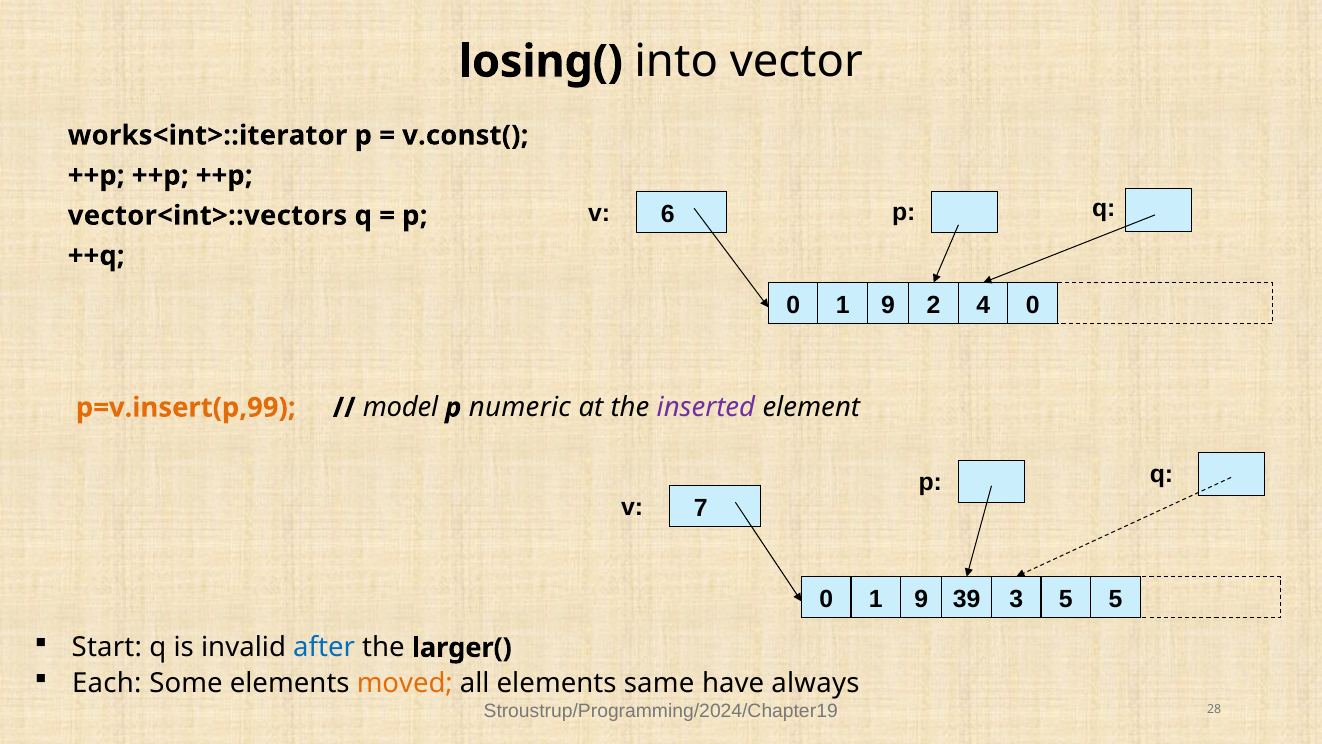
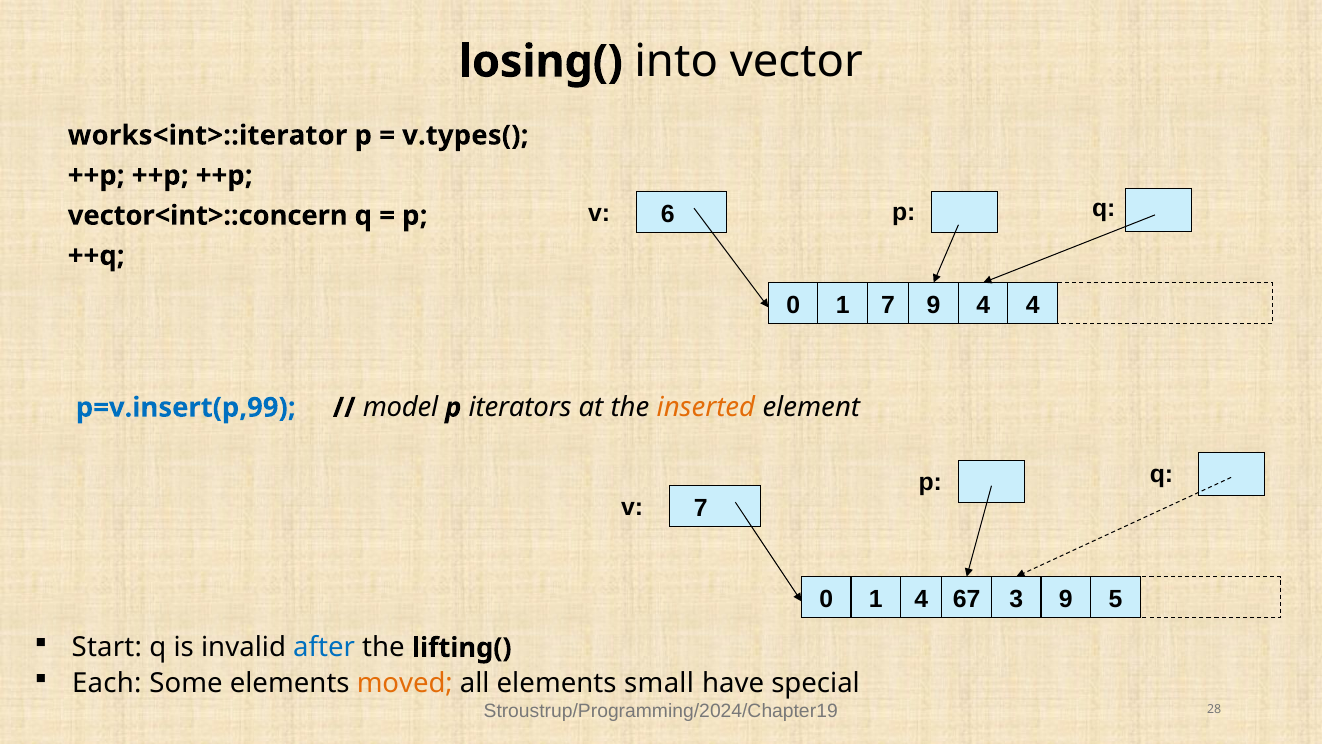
v.const(: v.const( -> v.types( (465, 135)
vector<int>::vectors: vector<int>::vectors -> vector<int>::concern (208, 216)
9: 9 -> 7 (888, 305)
1 2: 2 -> 9 (934, 305)
4 0: 0 -> 4 (1033, 305)
p=v.insert(p,99 colour: orange -> blue (186, 407)
numeric: numeric -> iterators (520, 407)
inserted colour: purple -> orange (706, 407)
9: 9 -> 4 (921, 599)
39: 39 -> 67 (967, 599)
3 5: 5 -> 9 (1066, 599)
larger(: larger( -> lifting( (462, 648)
same: same -> small (659, 683)
always: always -> special (816, 683)
